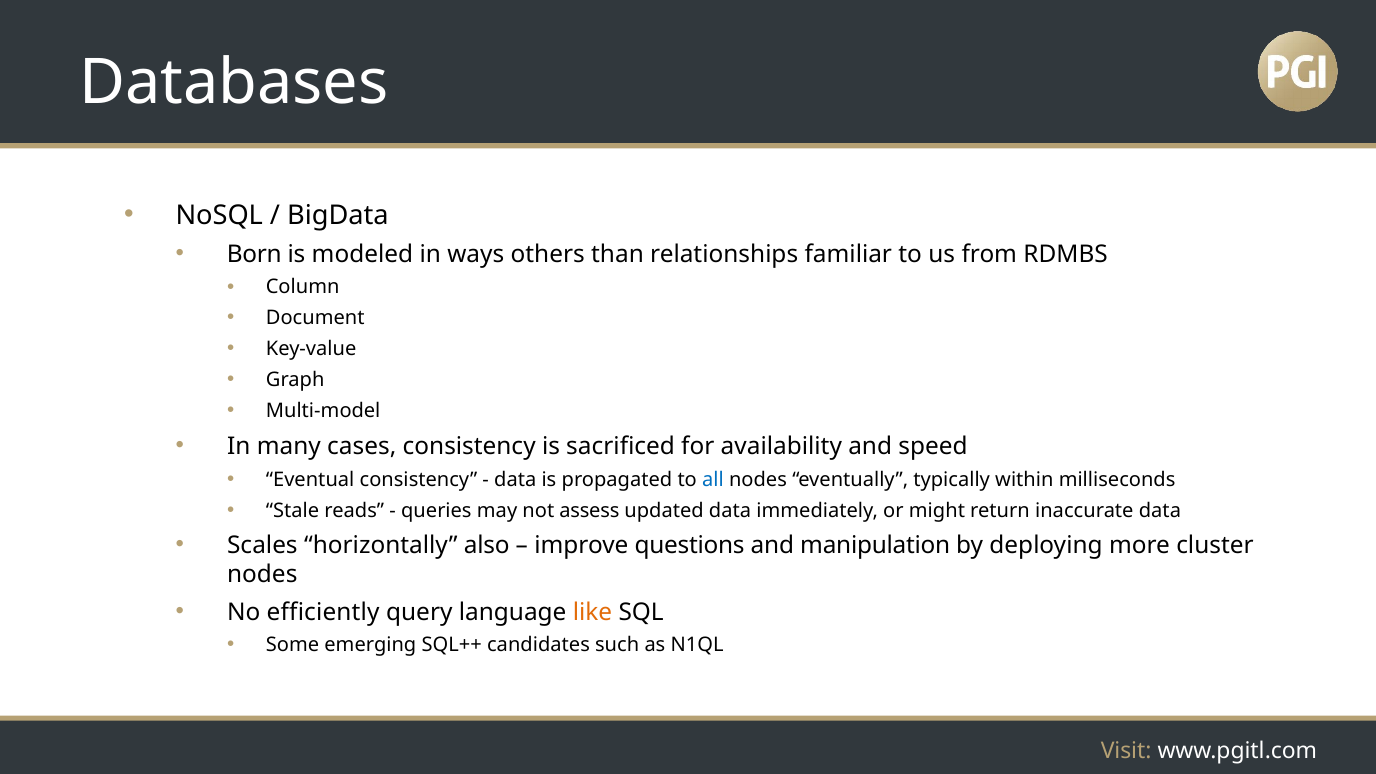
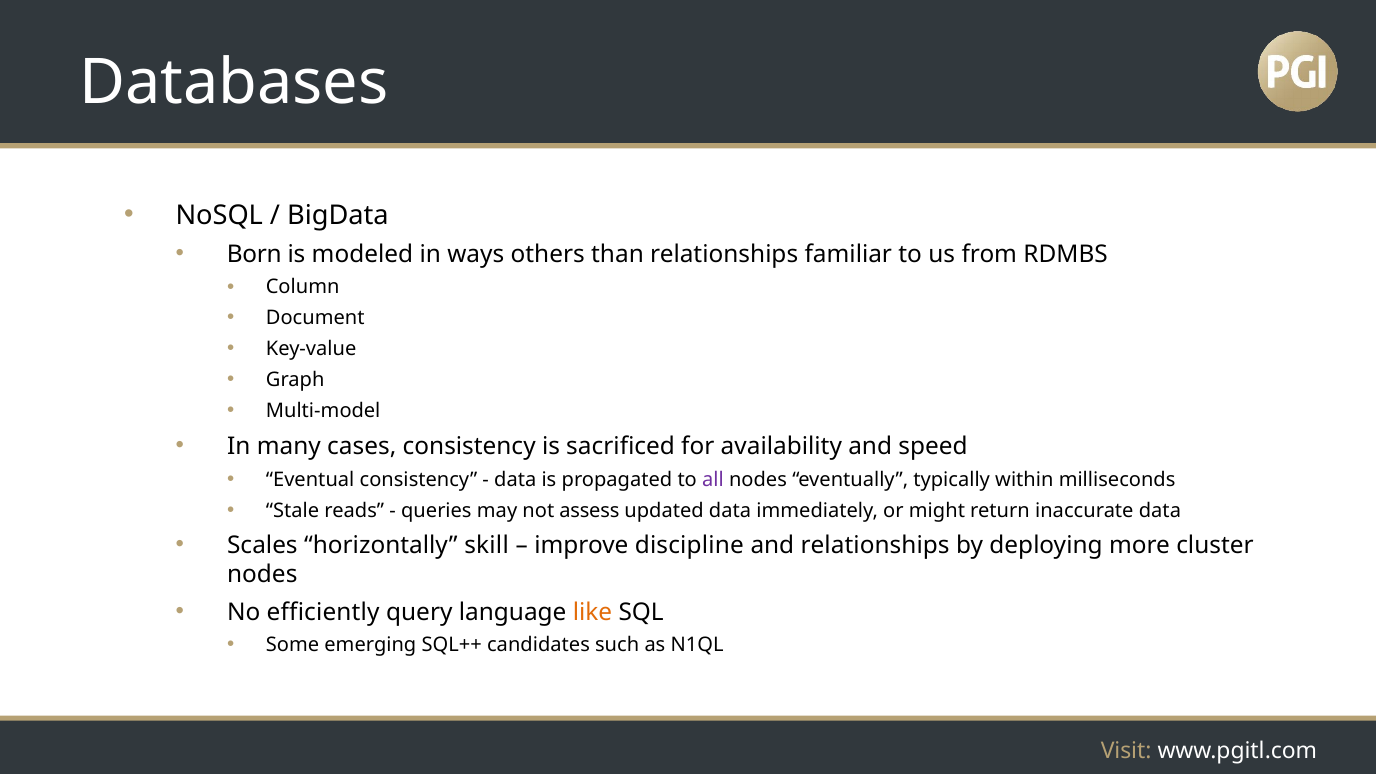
all colour: blue -> purple (713, 479)
also: also -> skill (487, 545)
questions: questions -> discipline (689, 545)
and manipulation: manipulation -> relationships (875, 545)
